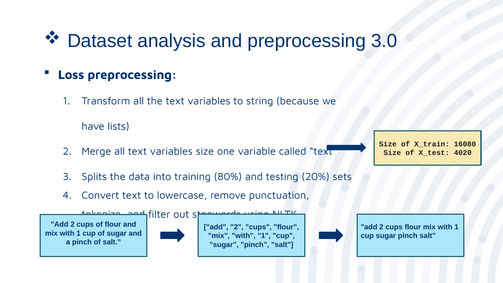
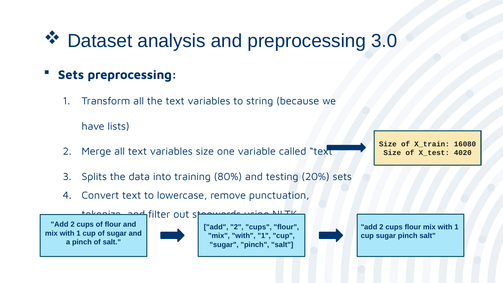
Loss: Loss -> Sets (71, 75)
